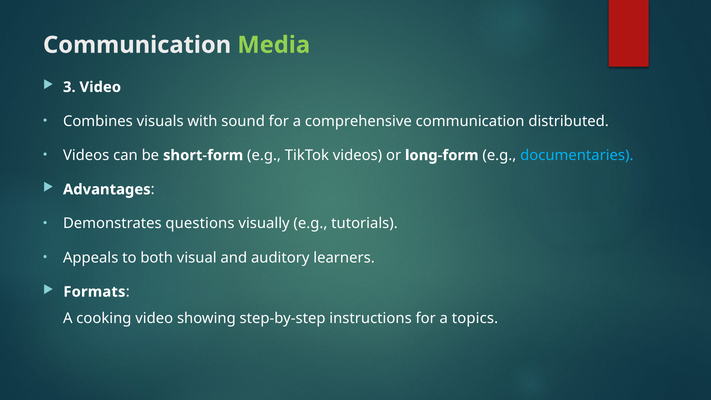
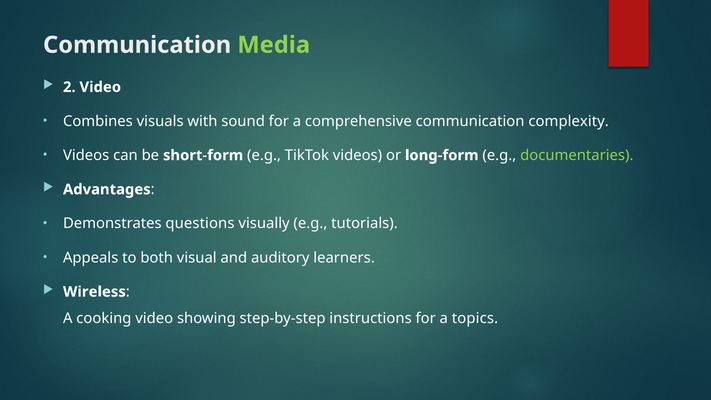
3: 3 -> 2 (69, 87)
distributed: distributed -> complexity (569, 121)
documentaries colour: light blue -> light green (577, 155)
Formats: Formats -> Wireless (94, 292)
